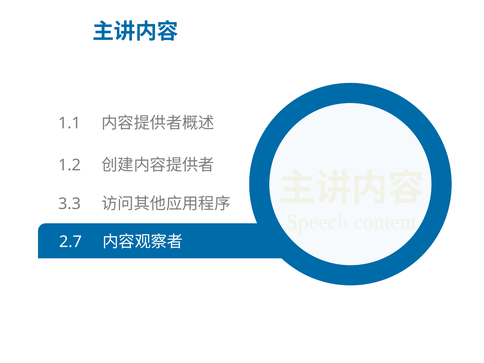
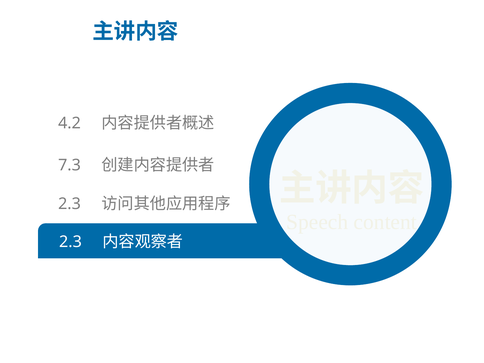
1.1: 1.1 -> 4.2 (69, 123)
1.2: 1.2 -> 7.3 (69, 165)
3.3: 3.3 -> 2.3 (69, 204)
2.7: 2.7 -> 2.3 (70, 242)
